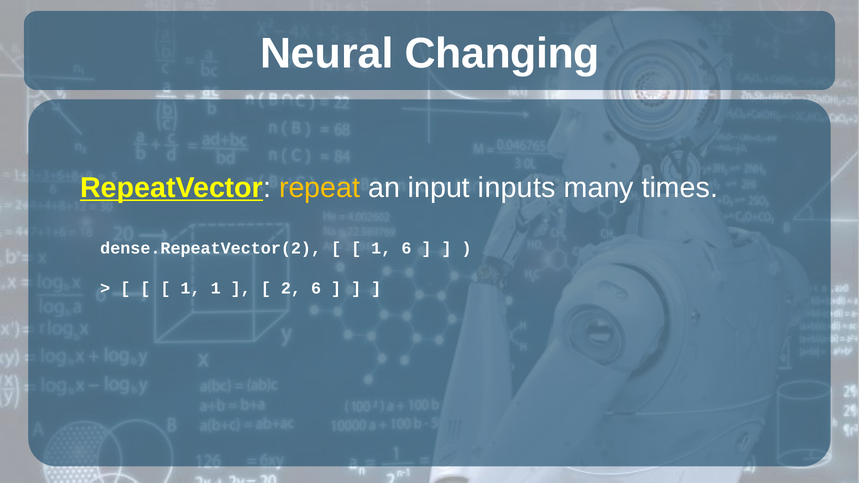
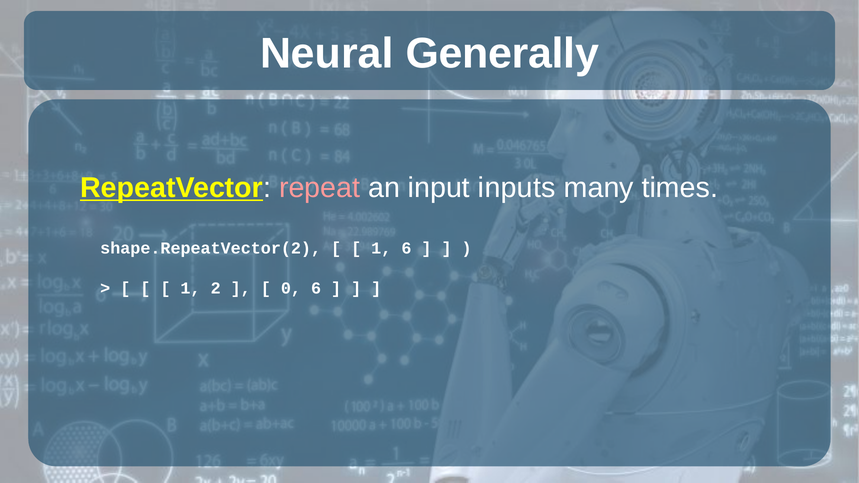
Changing: Changing -> Generally (502, 53)
repeat colour: yellow -> pink (320, 188)
dense.RepeatVector(2: dense.RepeatVector(2 -> shape.RepeatVector(2 (211, 248)
1 1: 1 -> 2 (216, 289)
2: 2 -> 0 (291, 289)
